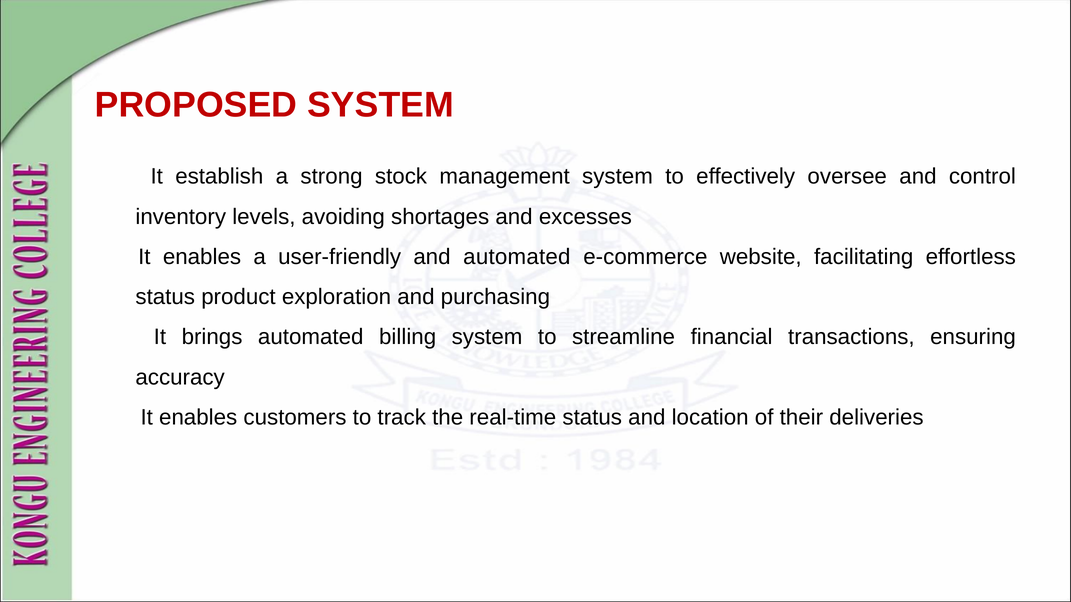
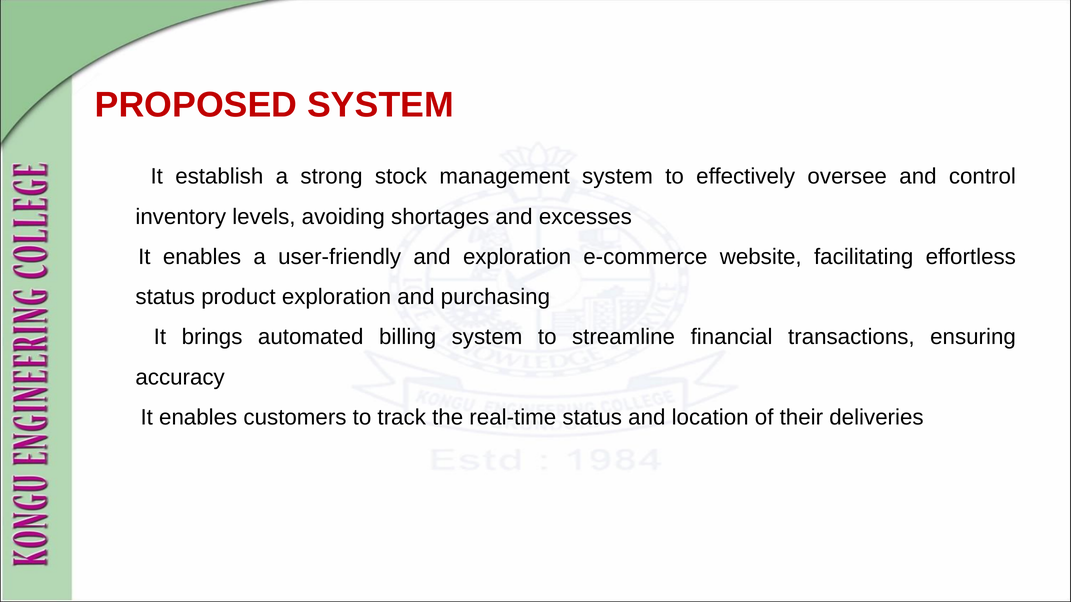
and automated: automated -> exploration (517, 257)
